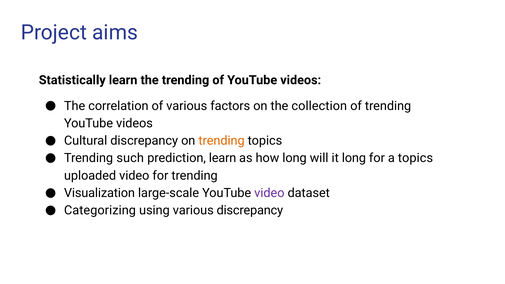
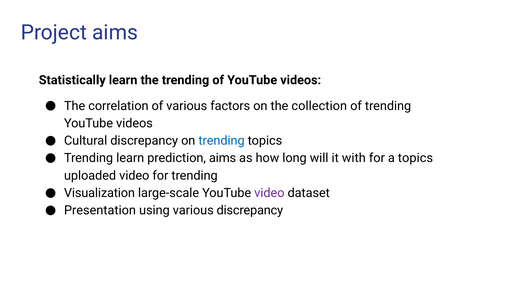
trending colour: orange -> blue (222, 141)
Trending such: such -> learn (130, 158)
prediction learn: learn -> aims (223, 158)
it long: long -> with (354, 158)
Categorizing: Categorizing -> Presentation (100, 210)
